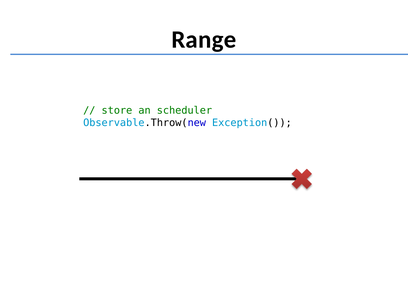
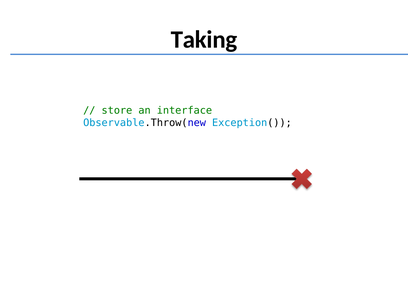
Range: Range -> Taking (204, 39)
scheduler: scheduler -> interface (184, 111)
